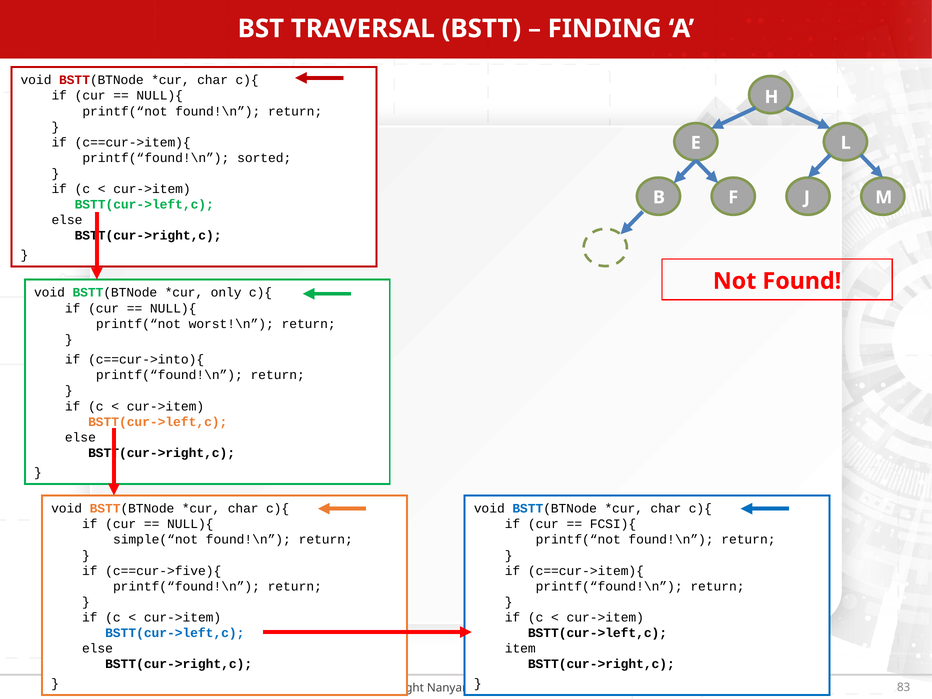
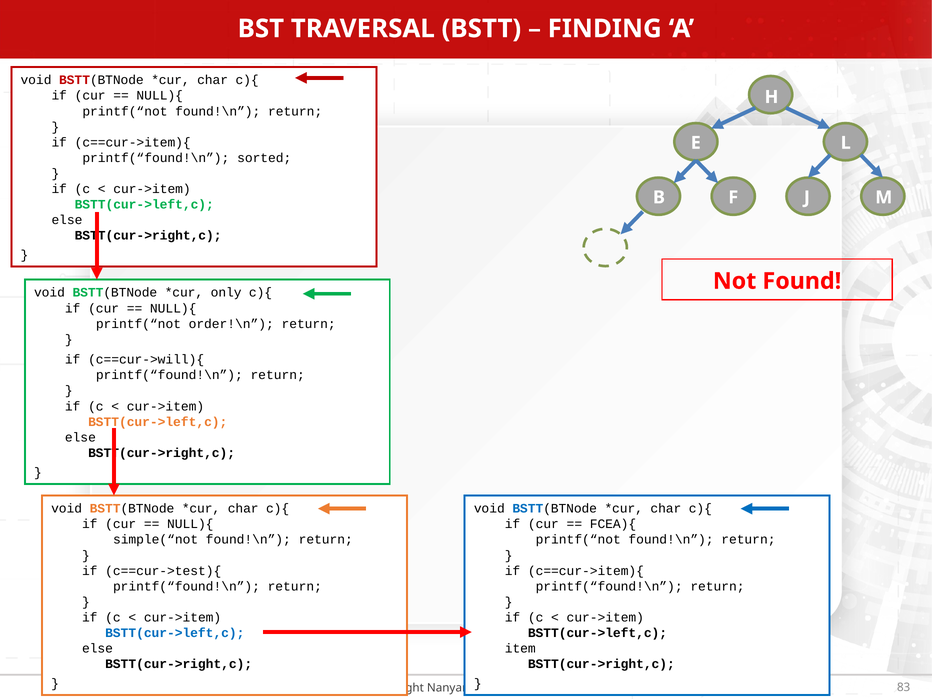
worst!\n: worst!\n -> order!\n (231, 324)
c==cur->into){: c==cur->into){ -> c==cur->will){ (146, 360)
FCSI){: FCSI){ -> FCEA){ (613, 524)
c==cur->five){: c==cur->five){ -> c==cur->test){ (163, 571)
